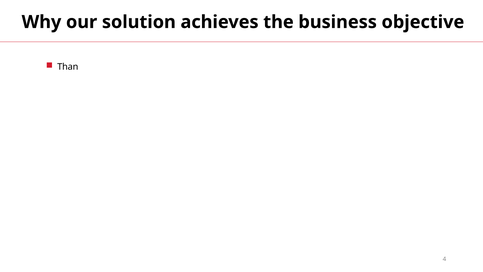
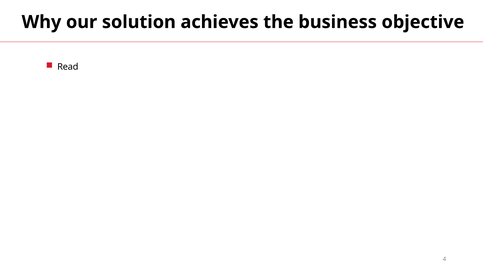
Than: Than -> Read (68, 67)
